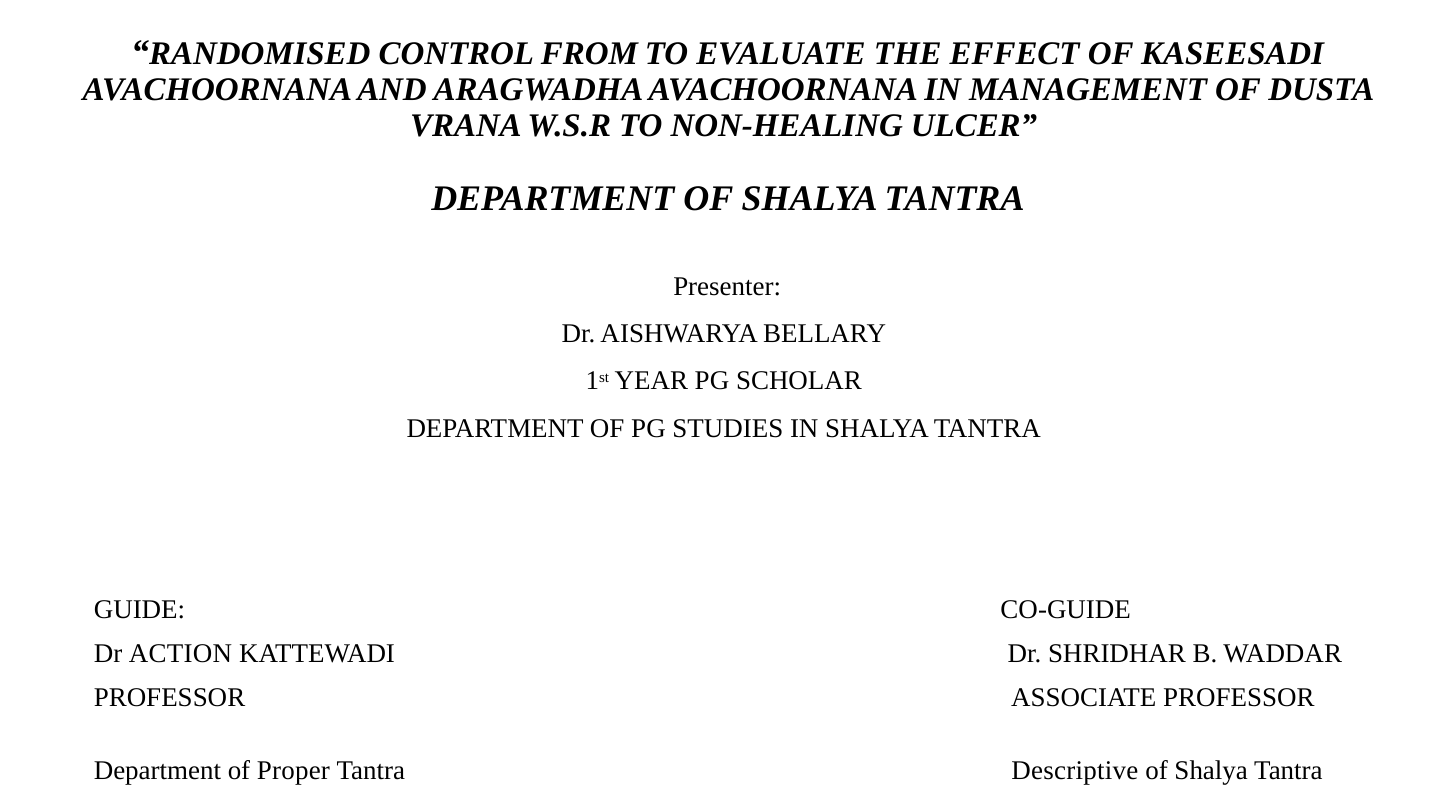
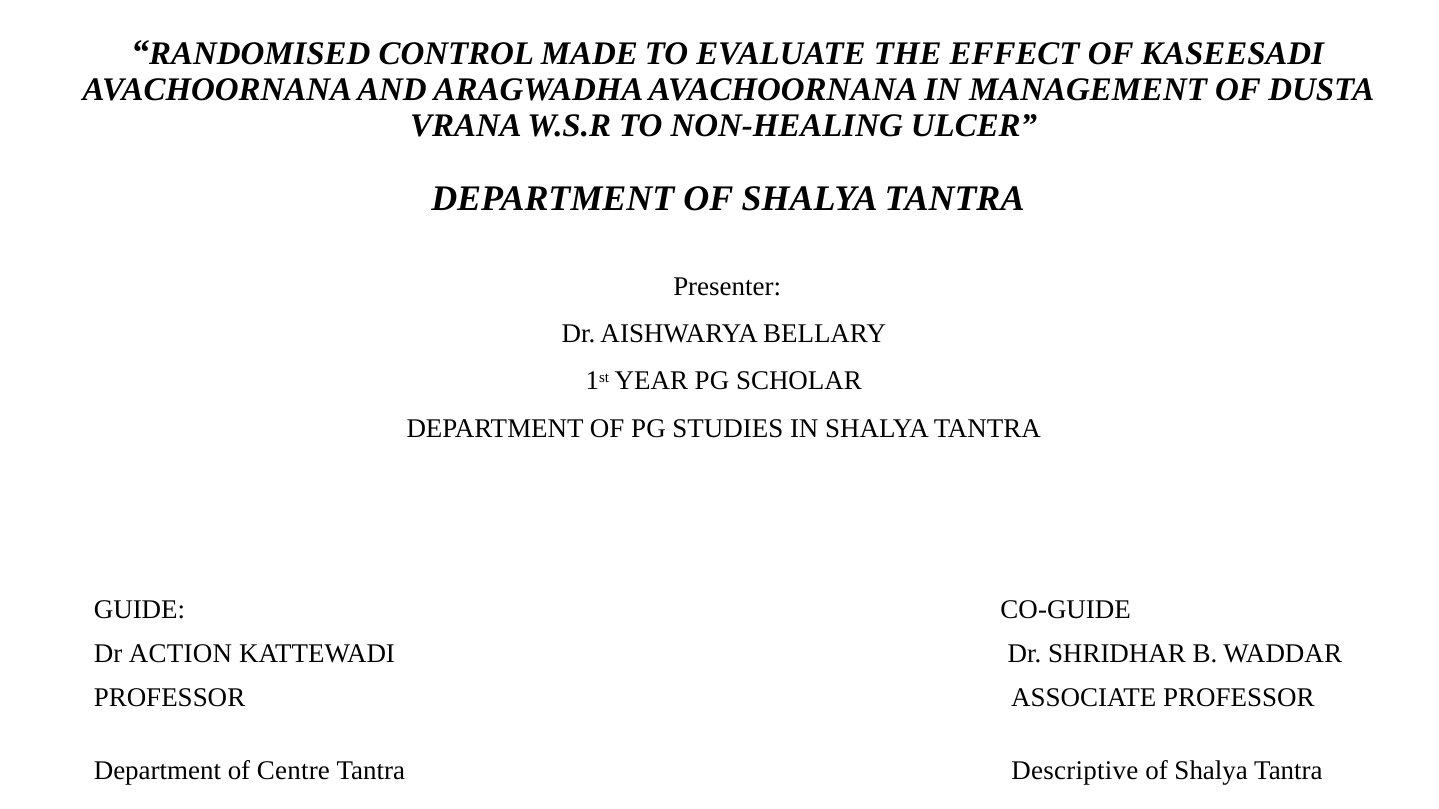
FROM: FROM -> MADE (589, 54)
Proper: Proper -> Centre (293, 771)
